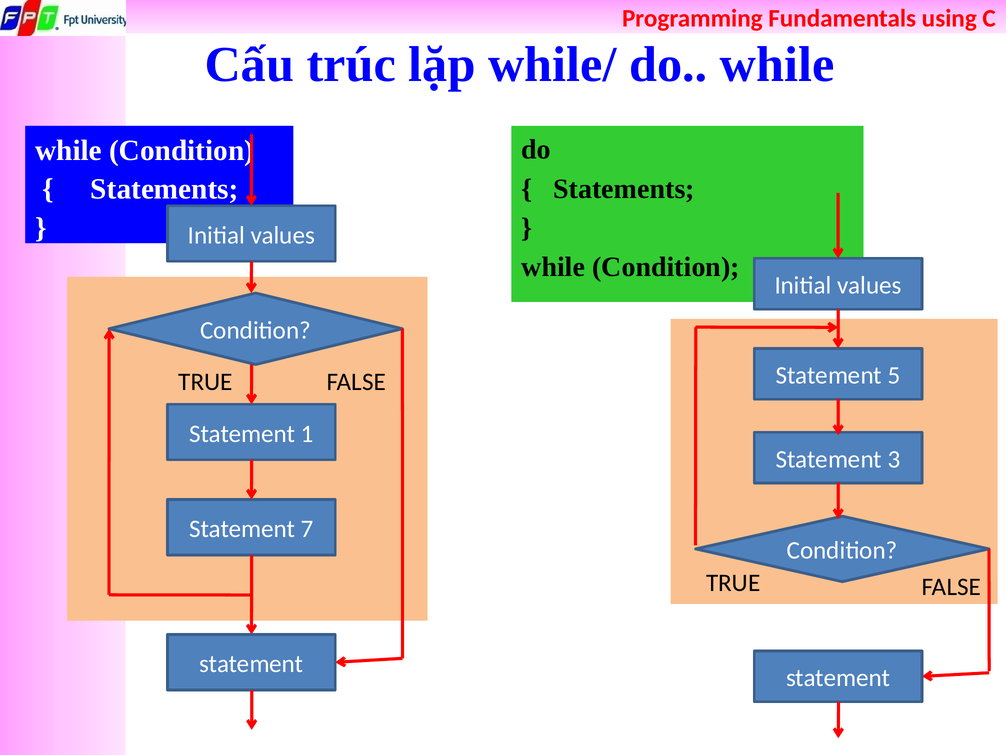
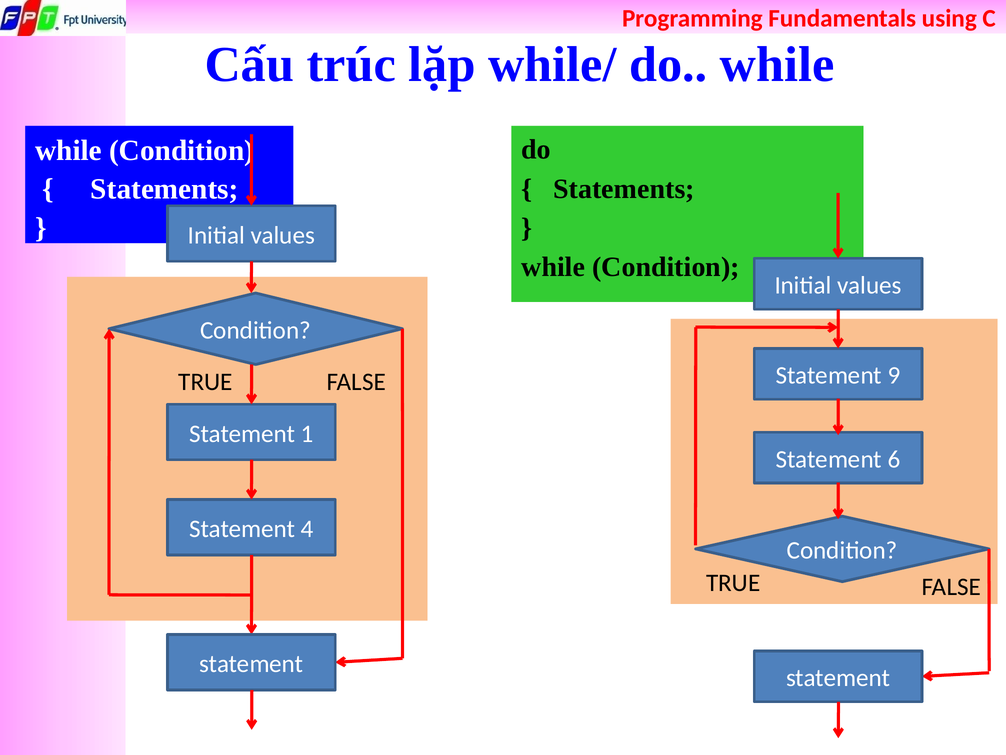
5: 5 -> 9 (894, 375)
3: 3 -> 6 (894, 459)
7: 7 -> 4 (307, 529)
